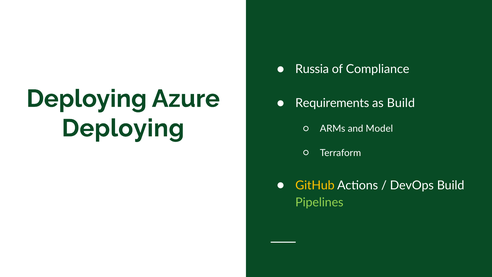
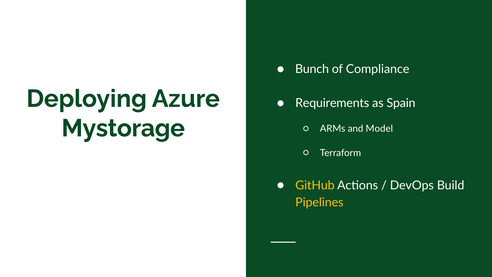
Russia: Russia -> Bunch (312, 69)
as Build: Build -> Spain (401, 103)
Deploying: Deploying -> Mystorage (123, 128)
Pipelines colour: light green -> yellow (319, 202)
